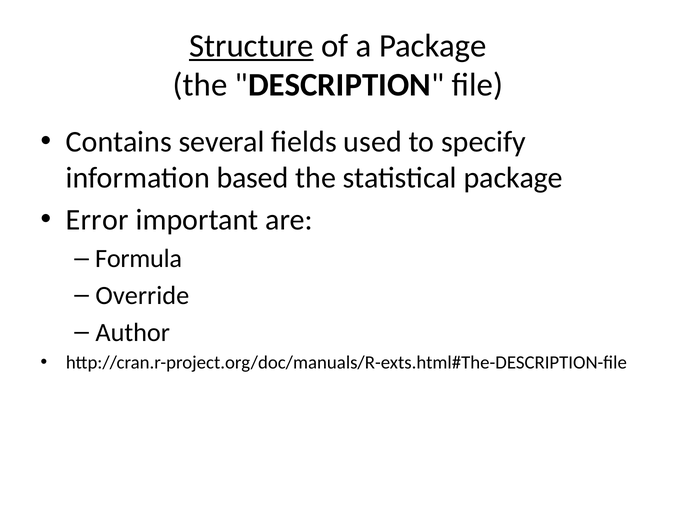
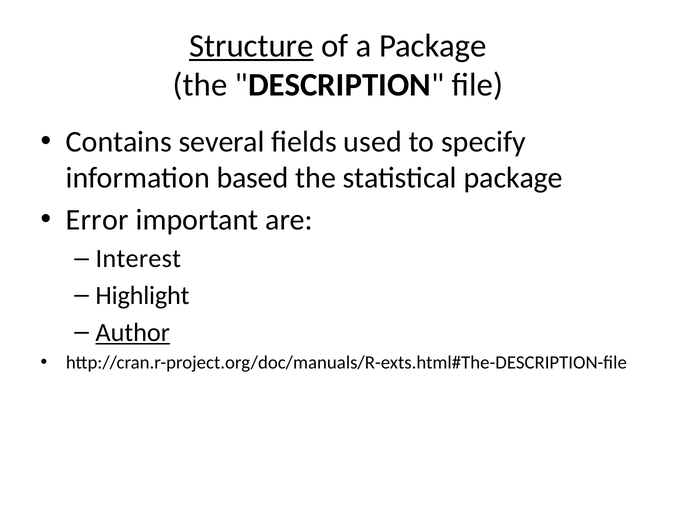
Formula: Formula -> Interest (138, 259)
Override: Override -> Highlight (142, 296)
Author underline: none -> present (133, 332)
